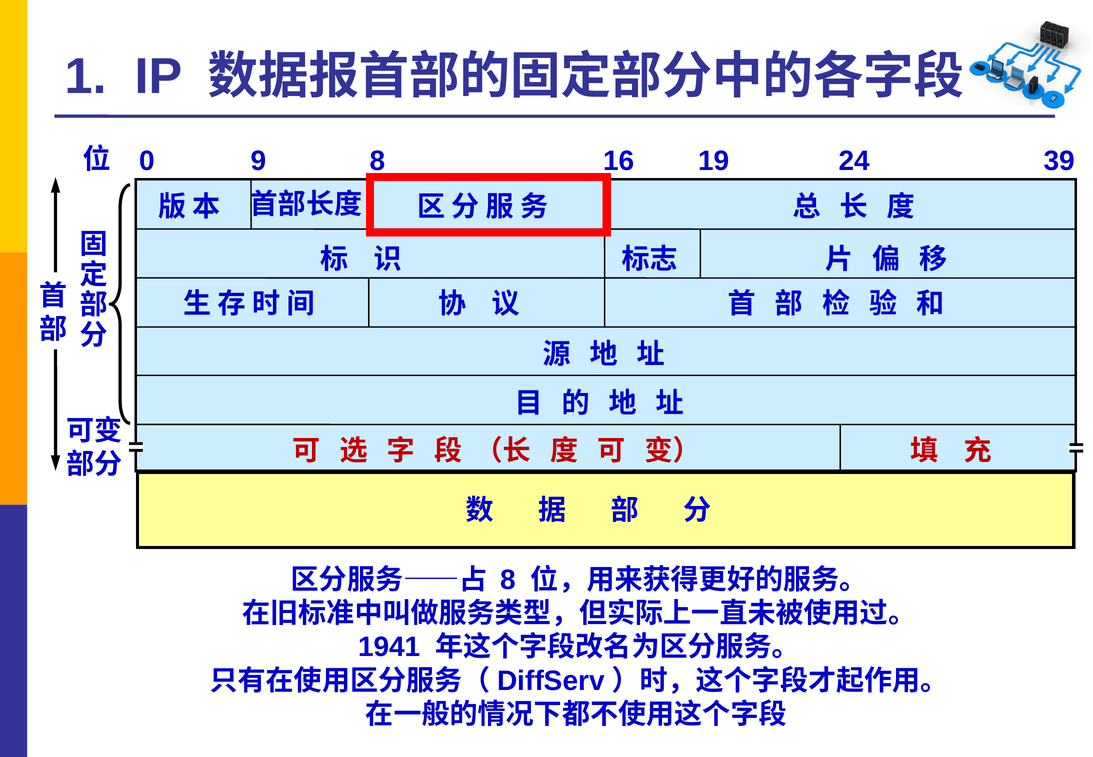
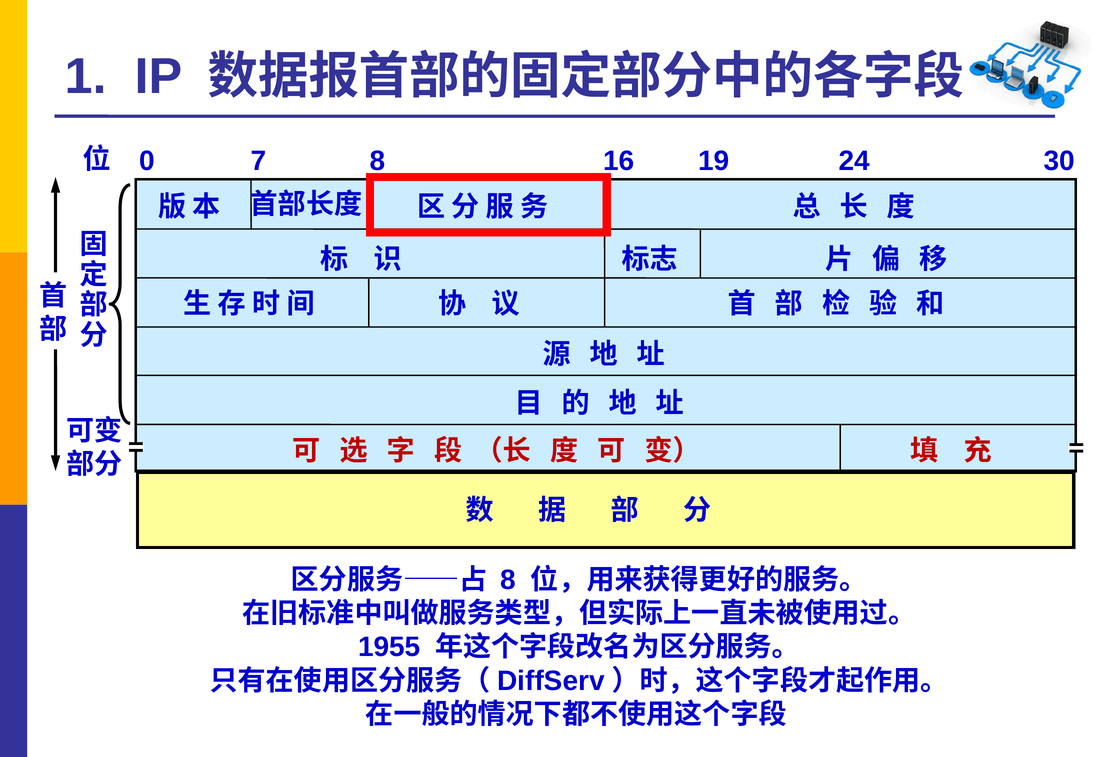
9: 9 -> 7 (259, 161)
39: 39 -> 30 (1059, 161)
1941: 1941 -> 1955 (389, 647)
